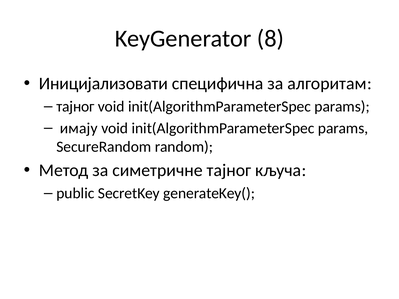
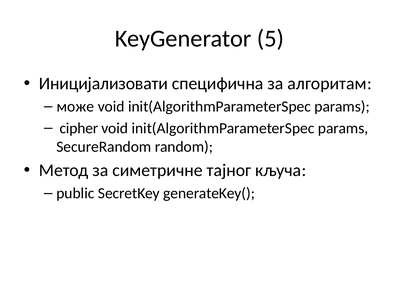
8: 8 -> 5 (270, 39)
тајног: тајног -> може (75, 107)
имају: имају -> cipher (79, 128)
